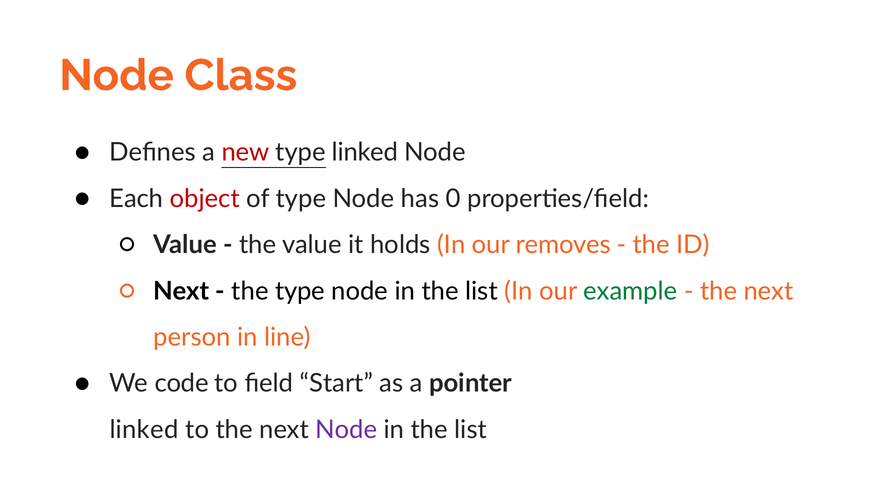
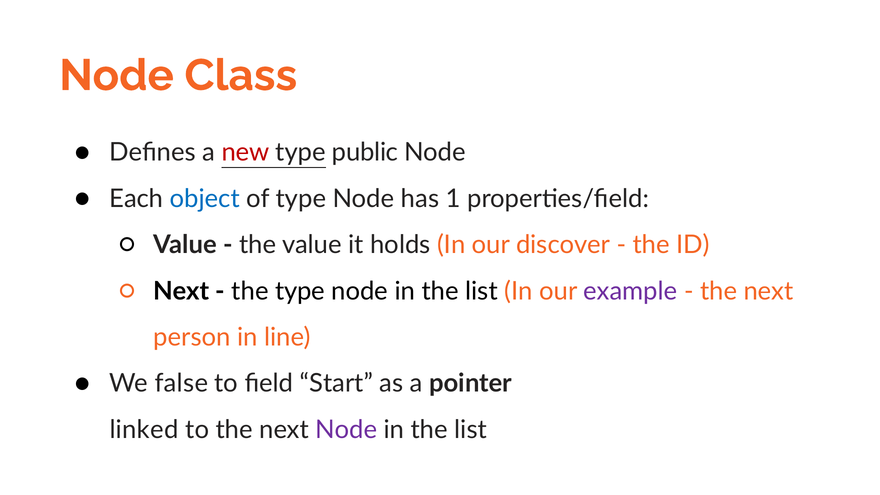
type linked: linked -> public (365, 153)
object colour: red -> blue (205, 199)
0: 0 -> 1 (453, 199)
removes: removes -> discover (563, 245)
example colour: green -> purple (630, 291)
code: code -> false (181, 383)
